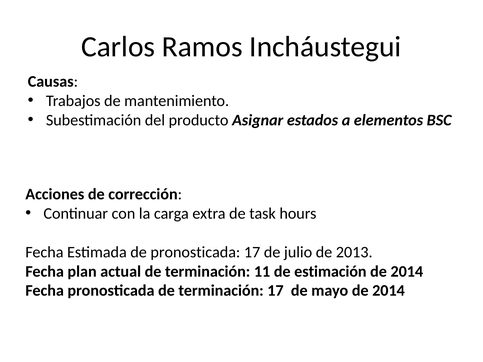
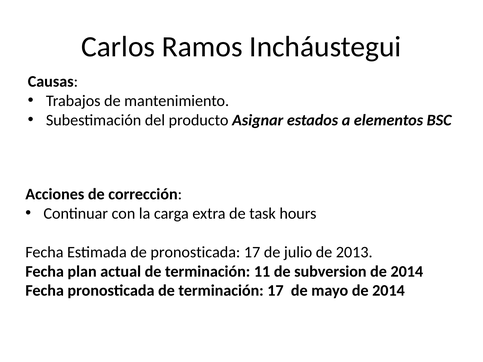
estimación: estimación -> subversion (330, 272)
